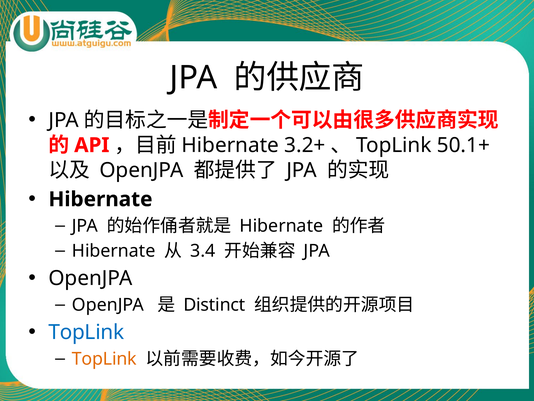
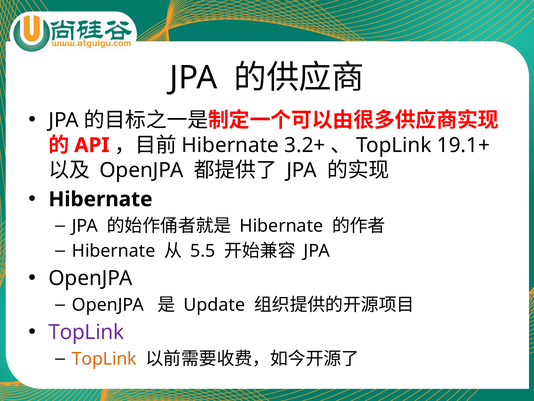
50.1+: 50.1+ -> 19.1+ (463, 145)
3.4: 3.4 -> 5.5 (203, 250)
Distinct: Distinct -> Update (214, 304)
TopLink colour: blue -> purple (86, 332)
